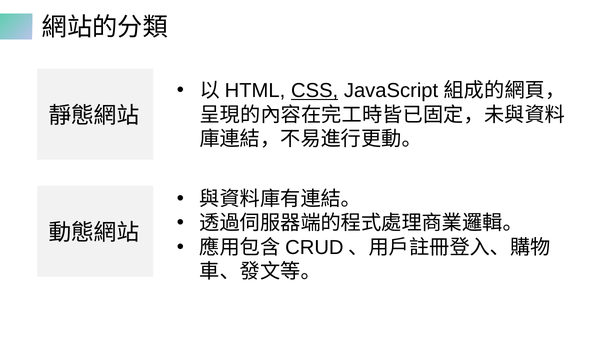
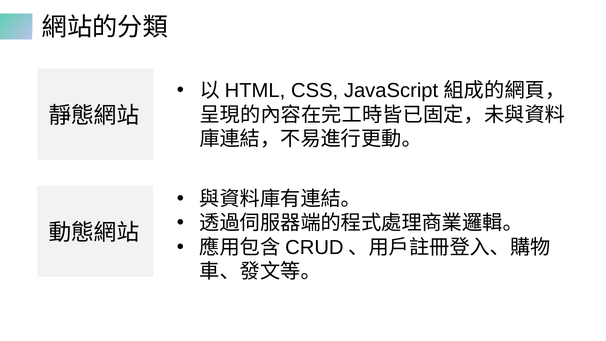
CSS underline: present -> none (315, 91)
